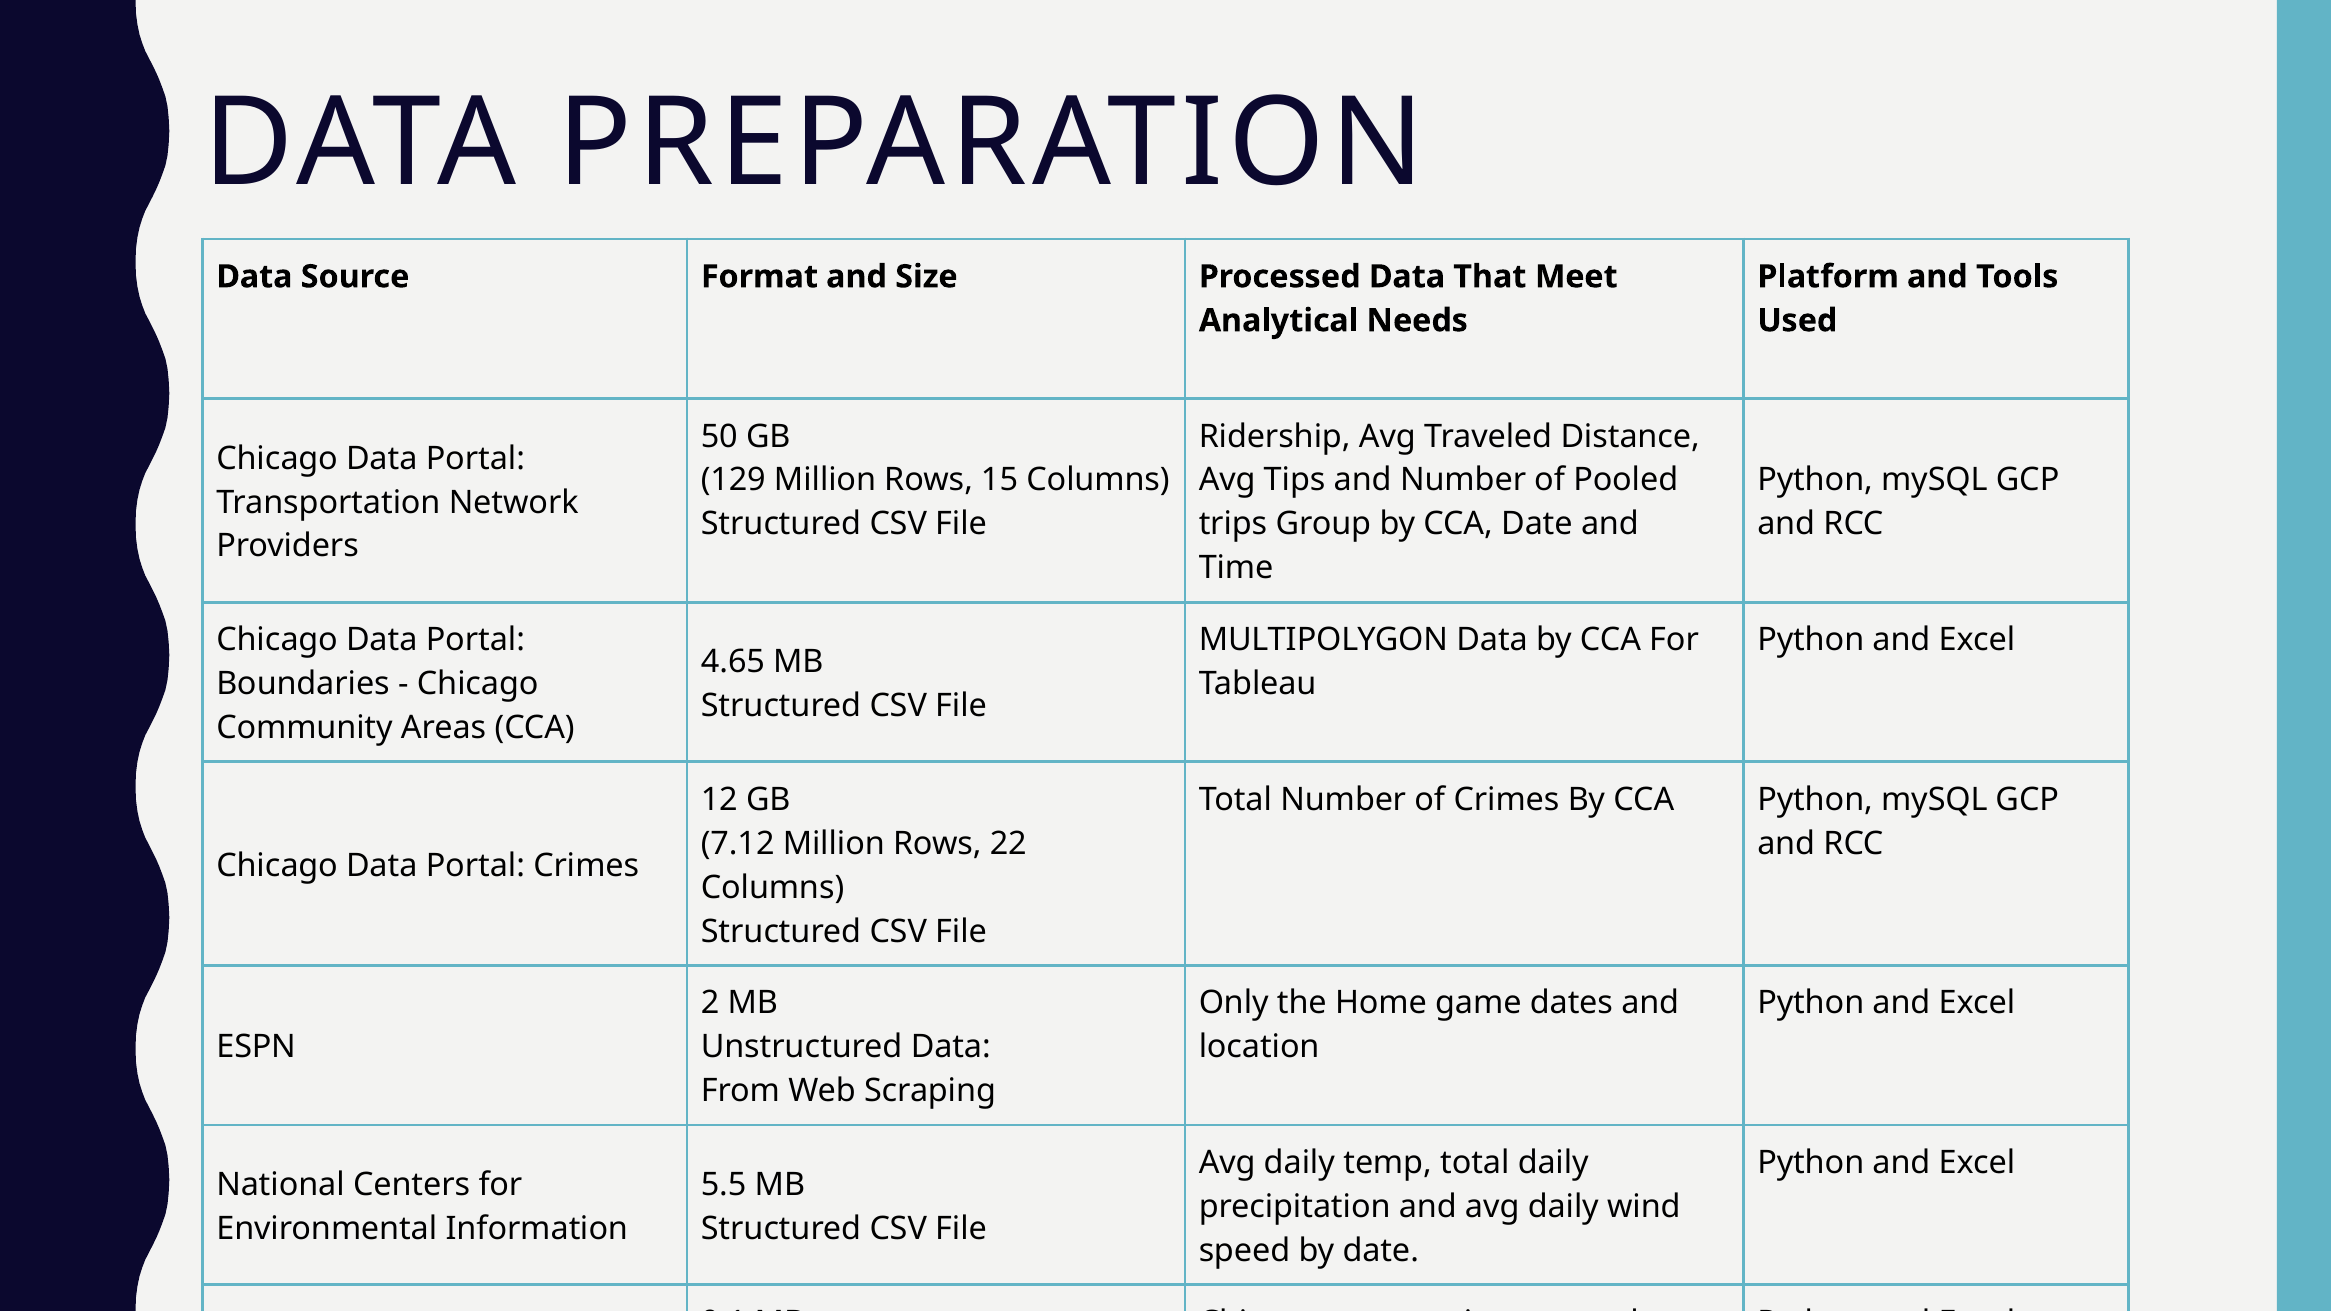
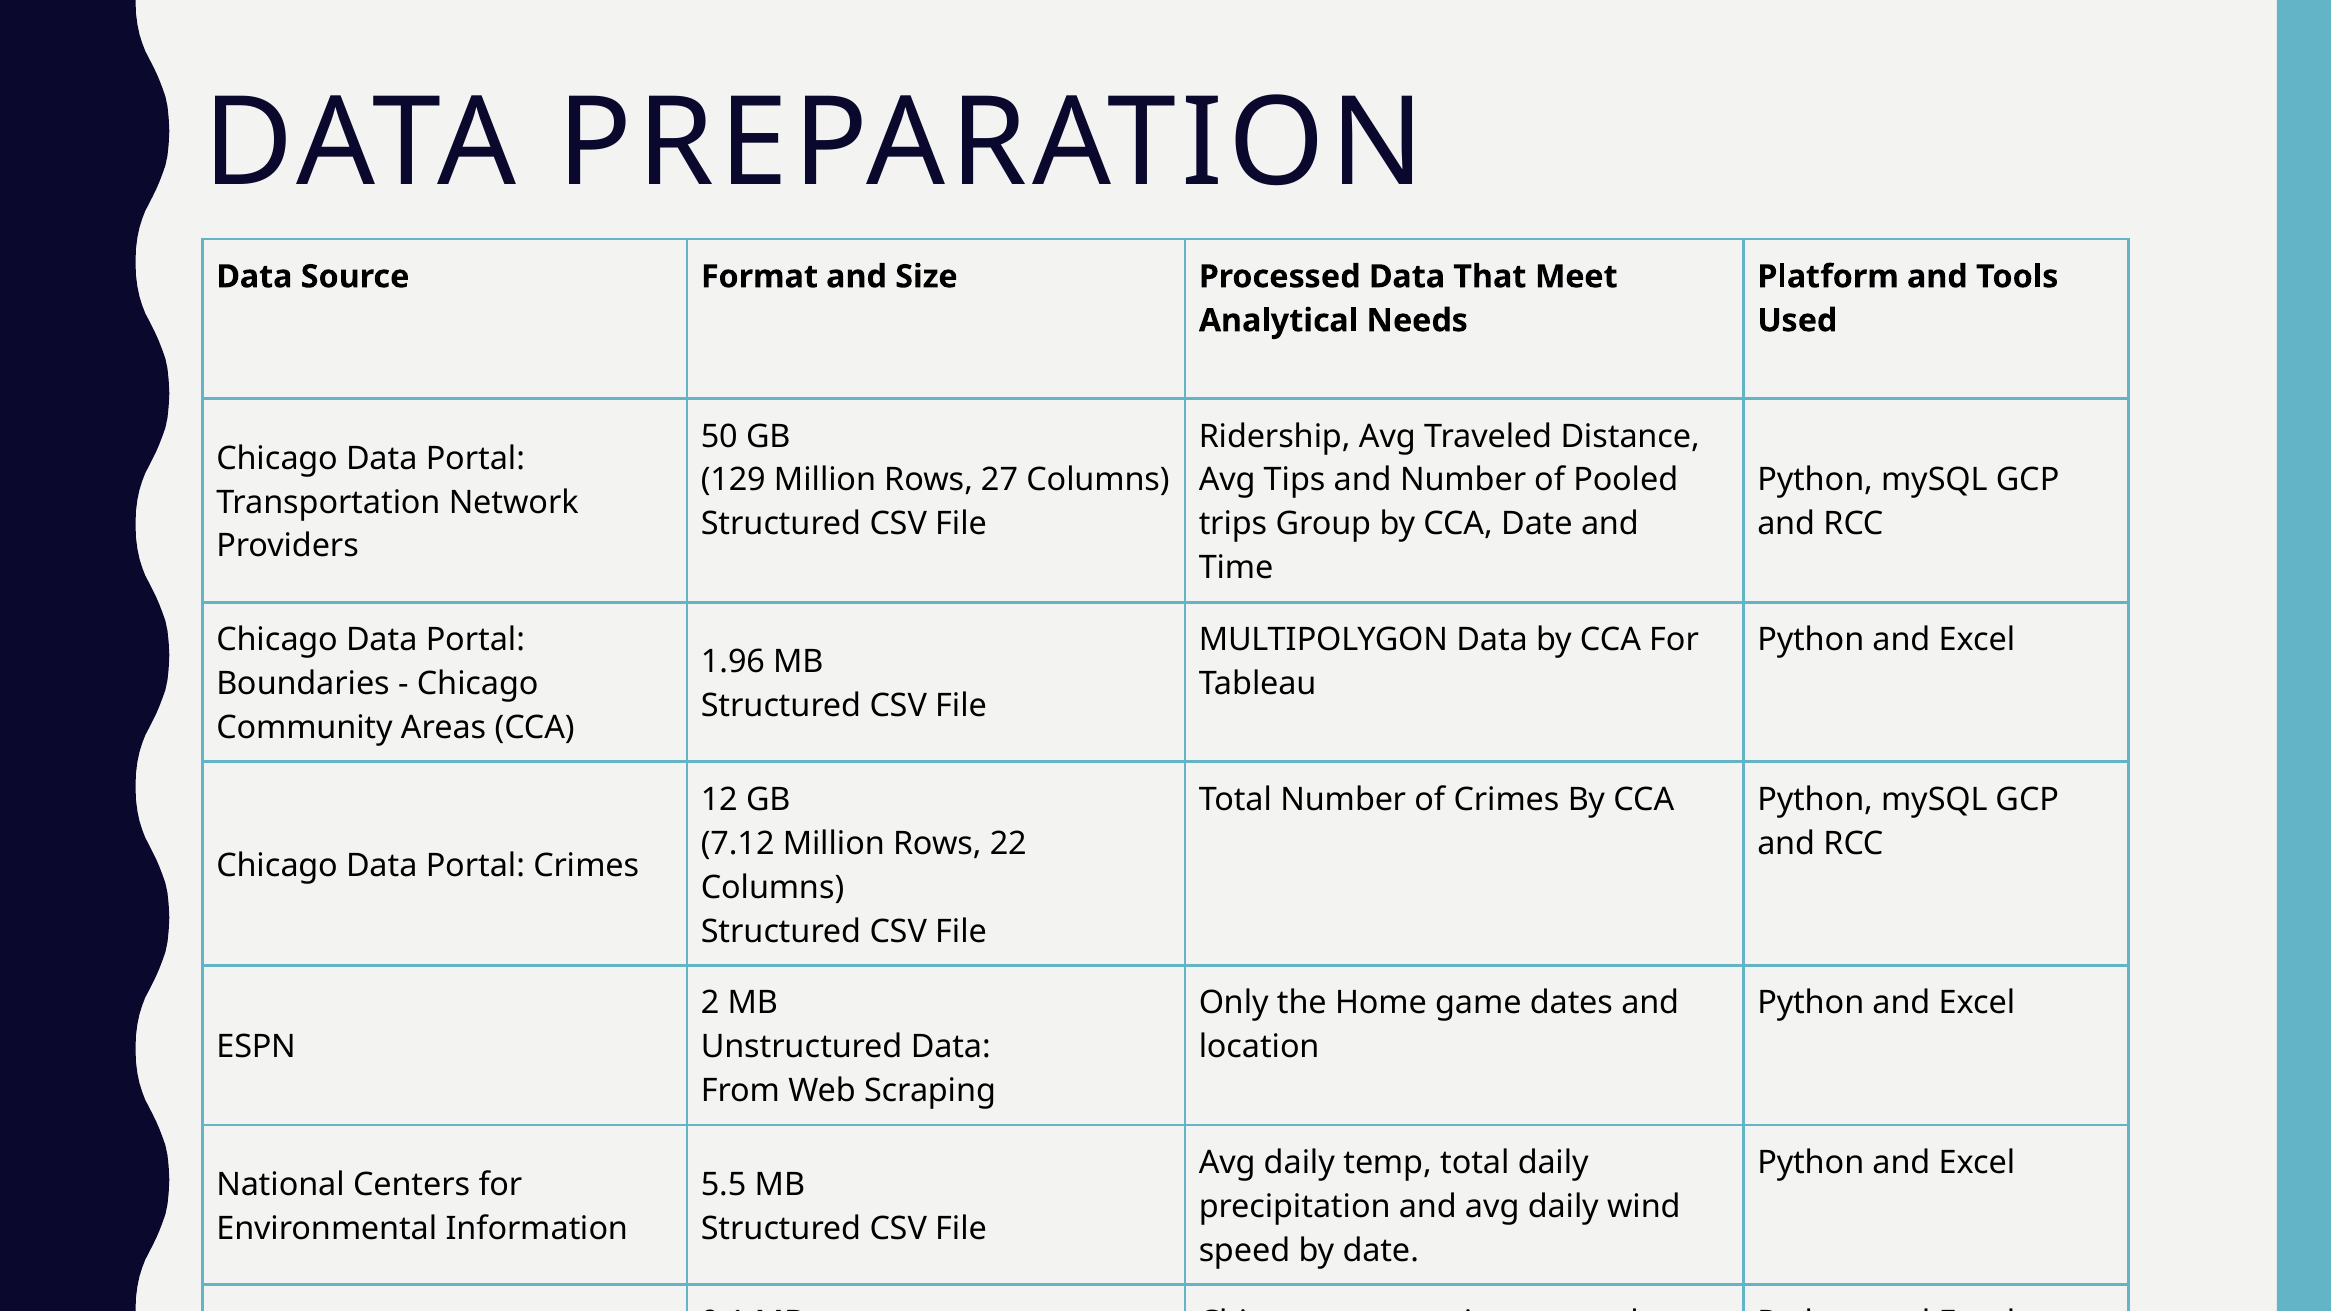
15: 15 -> 27 (1000, 480)
4.65: 4.65 -> 1.96 (733, 662)
